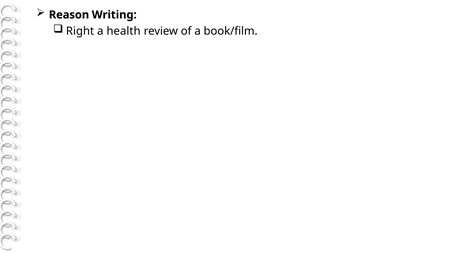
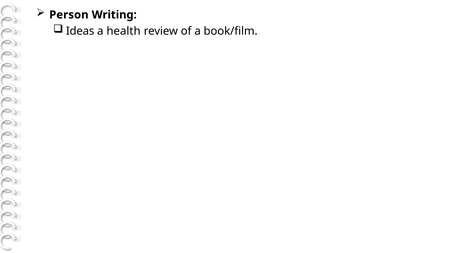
Reason: Reason -> Person (69, 15)
Right: Right -> Ideas (80, 31)
